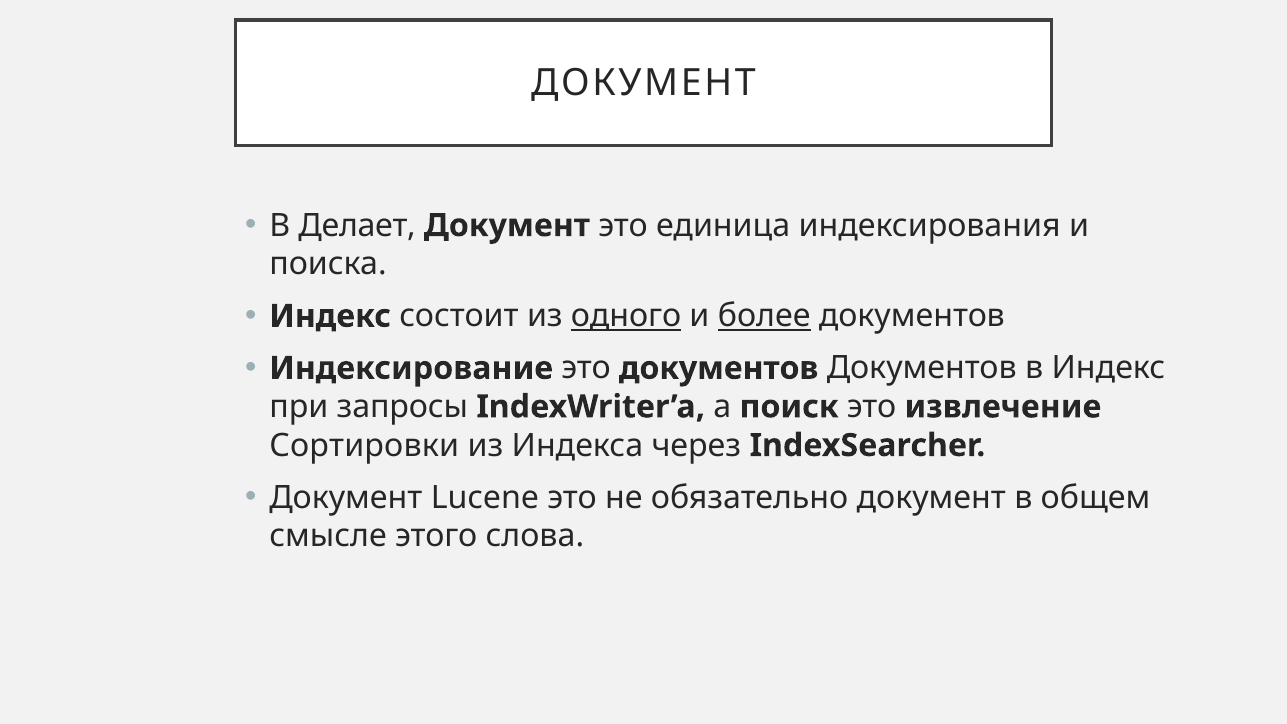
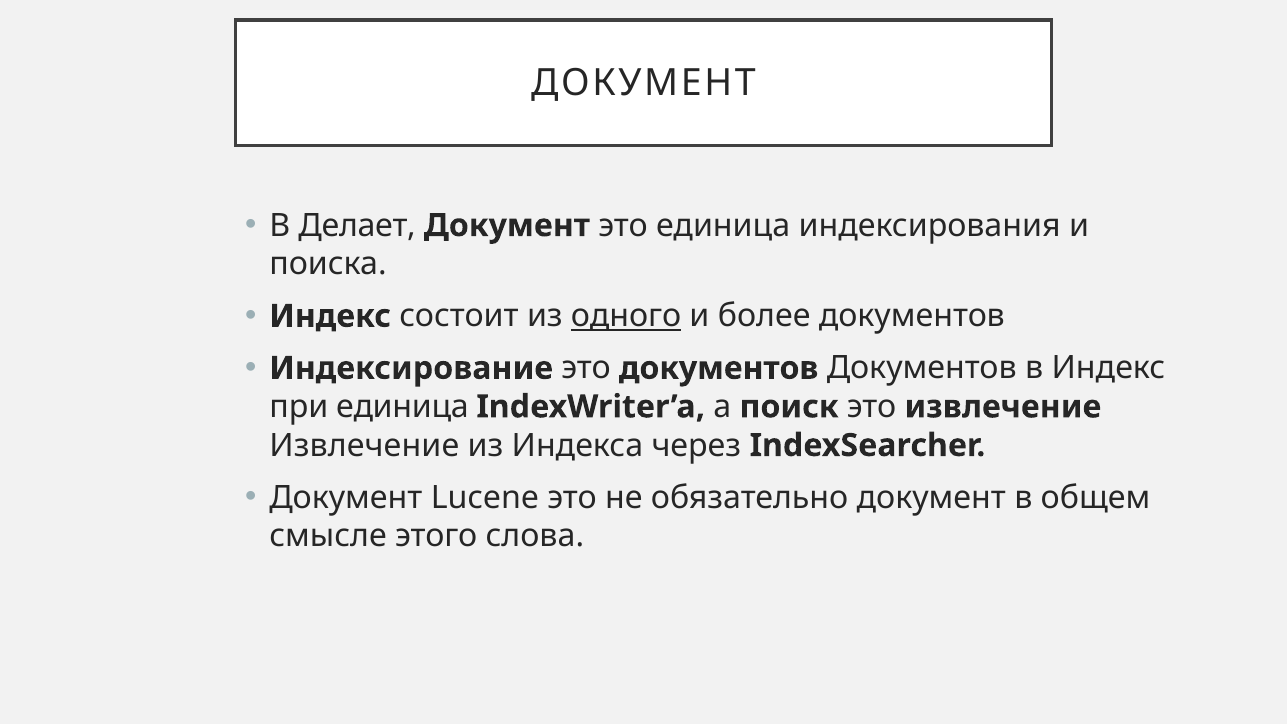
более underline: present -> none (764, 316)
при запросы: запросы -> единица (402, 407)
Сортировки: Сортировки -> Извлечение (364, 445)
